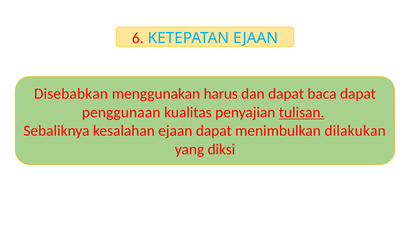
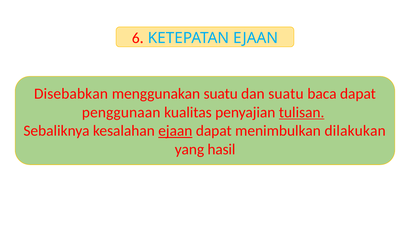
menggunakan harus: harus -> suatu (221, 94)
dan dapat: dapat -> suatu (286, 94)
ejaan underline: none -> present (175, 131)
diksi: diksi -> hasil (221, 149)
